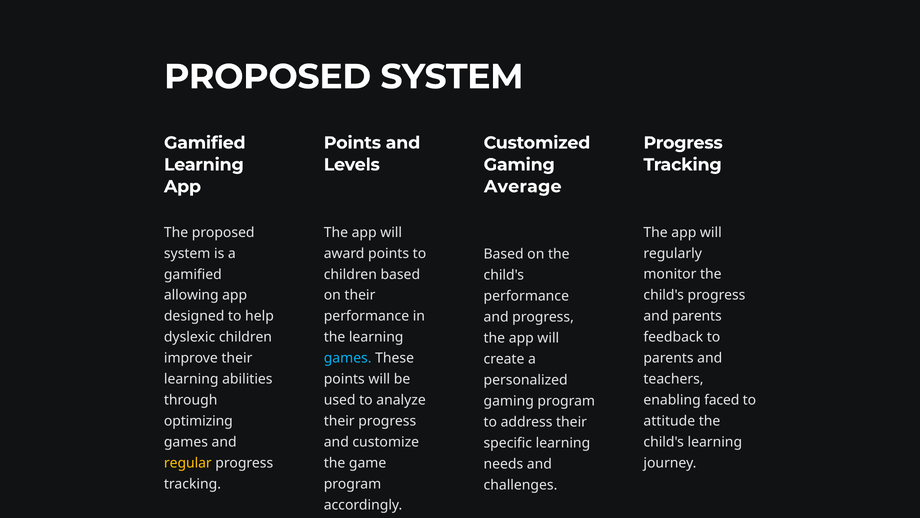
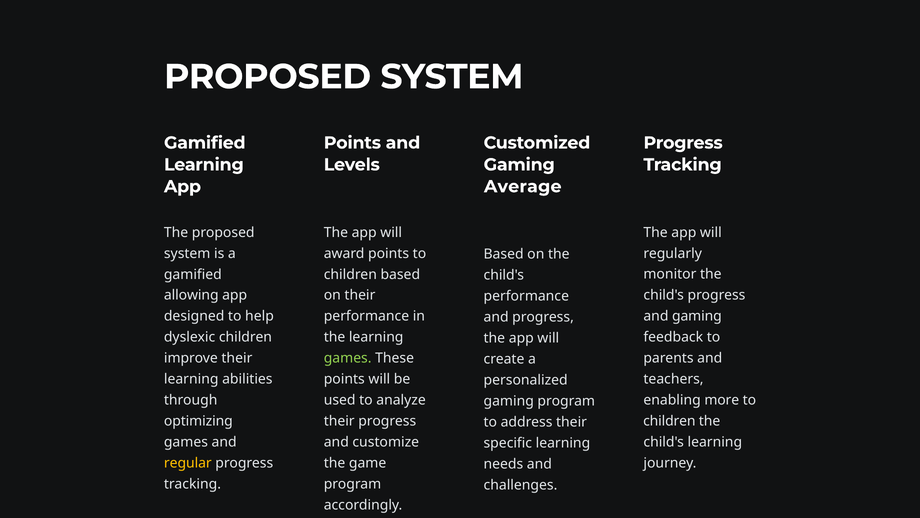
and parents: parents -> gaming (697, 316)
games colour: light blue -> light green (348, 358)
faced: faced -> more (722, 400)
attitude: attitude -> children (669, 421)
